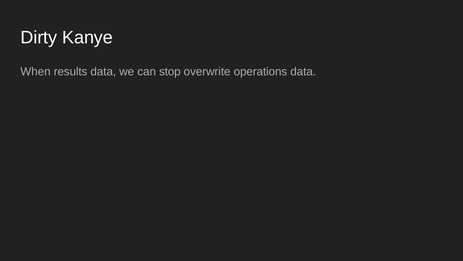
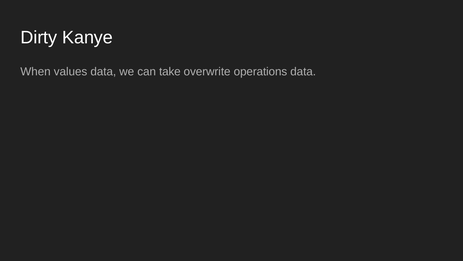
results: results -> values (71, 72)
stop: stop -> take (170, 72)
